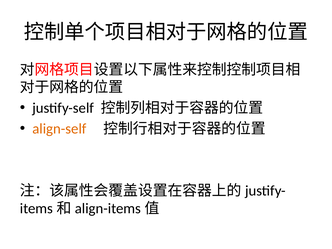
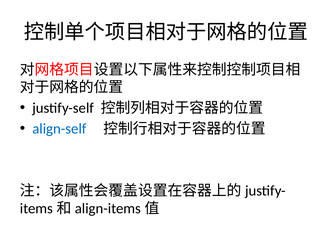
align-self colour: orange -> blue (59, 129)
